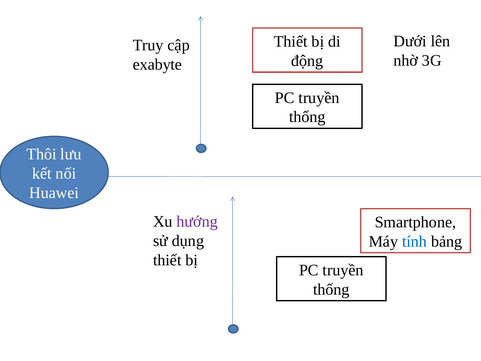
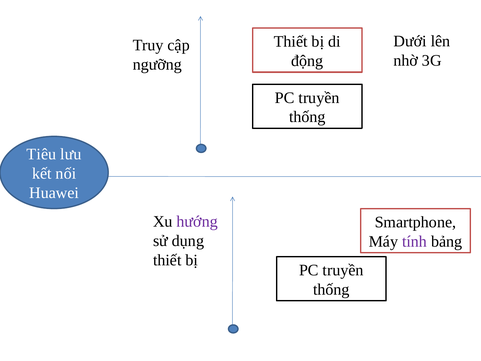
exabyte: exabyte -> ngưỡng (157, 64)
Thôi: Thôi -> Tiêu (41, 154)
tính colour: blue -> purple (415, 241)
